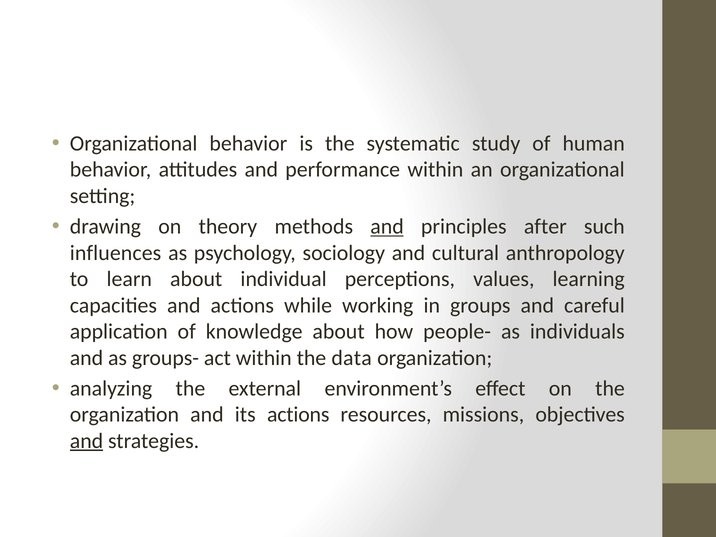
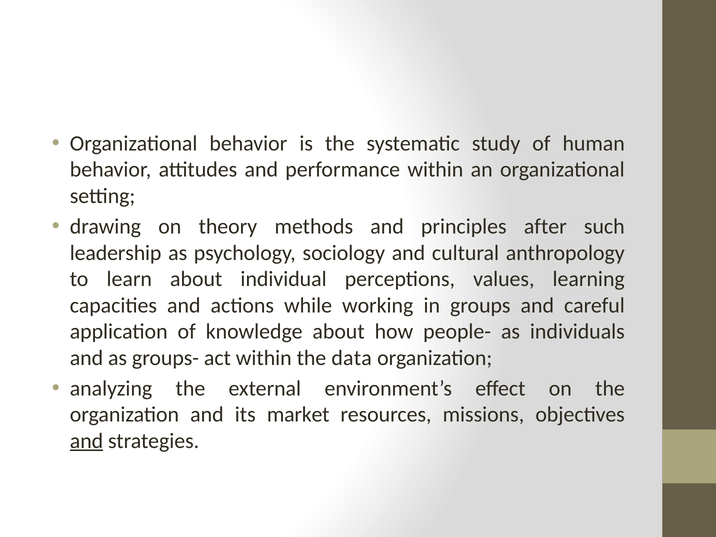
and underline: present -> none (387, 227)
influences: influences -> leadership (116, 253)
its actions: actions -> market (298, 415)
